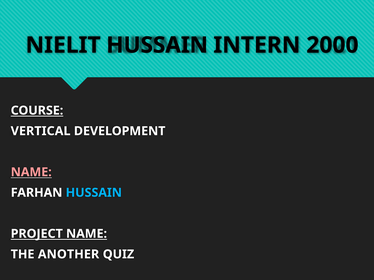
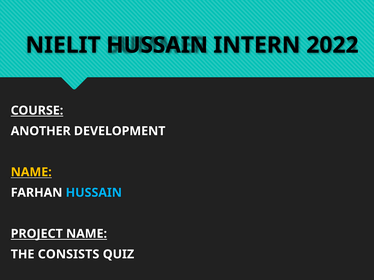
2000: 2000 -> 2022 (332, 45)
VERTICAL: VERTICAL -> ANOTHER (41, 131)
NAME colour: pink -> yellow (31, 172)
ANOTHER: ANOTHER -> CONSISTS (69, 255)
